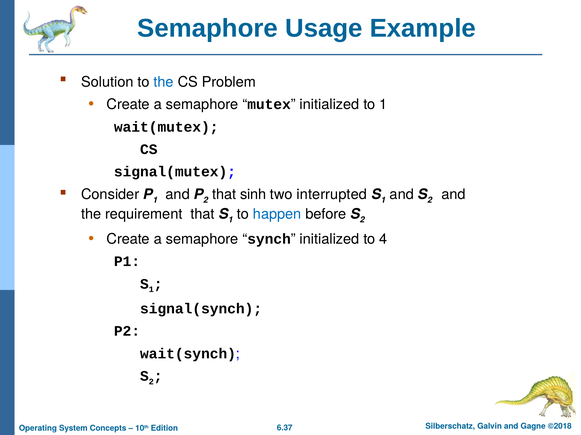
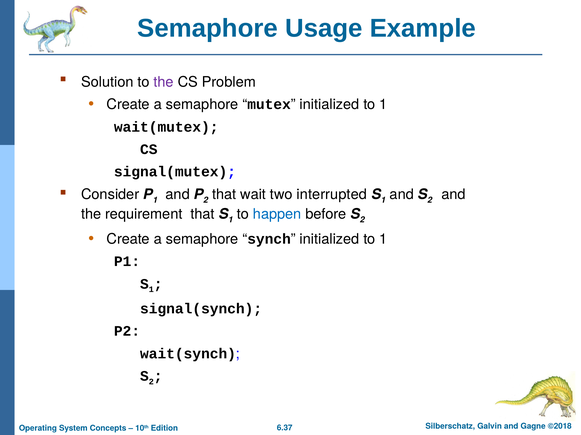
the colour: blue -> purple (164, 82)
sinh: sinh -> wait (253, 195)
synch initialized to 4: 4 -> 1 (383, 239)
